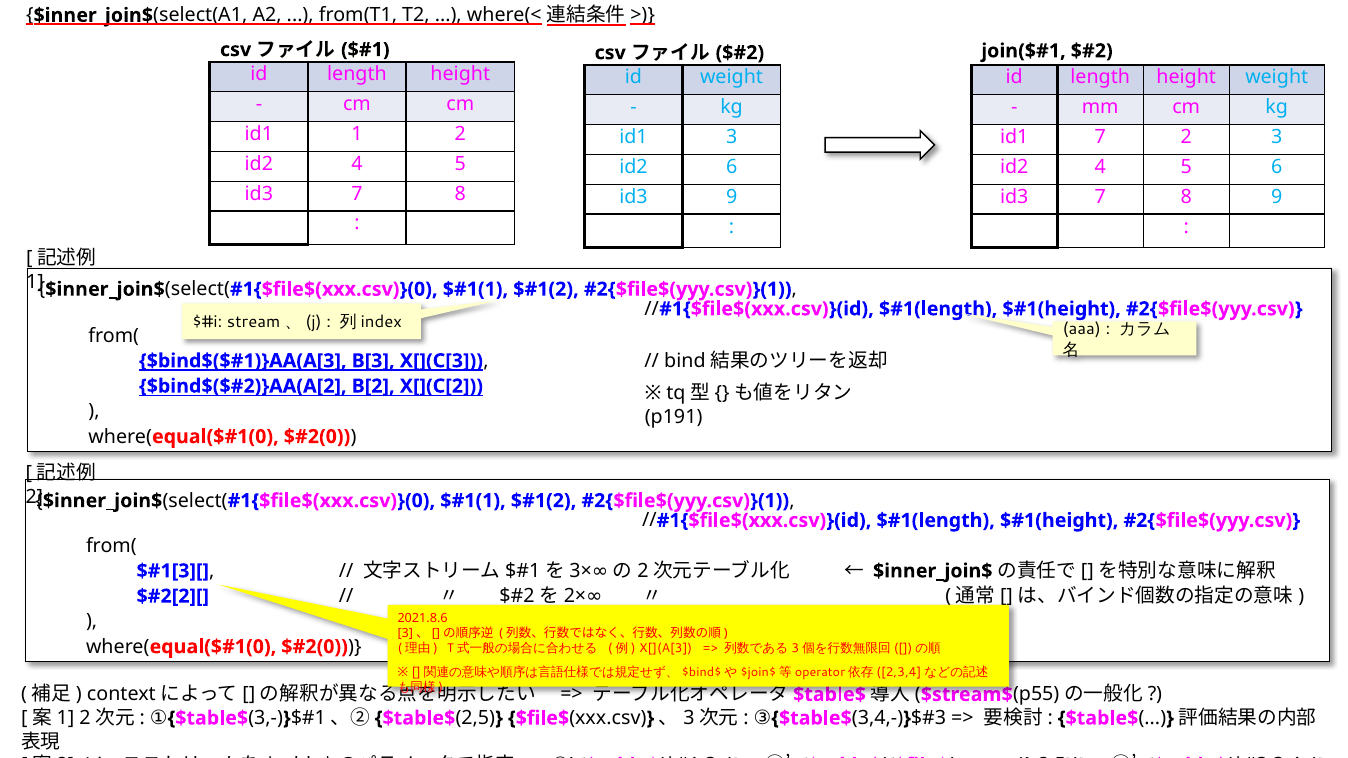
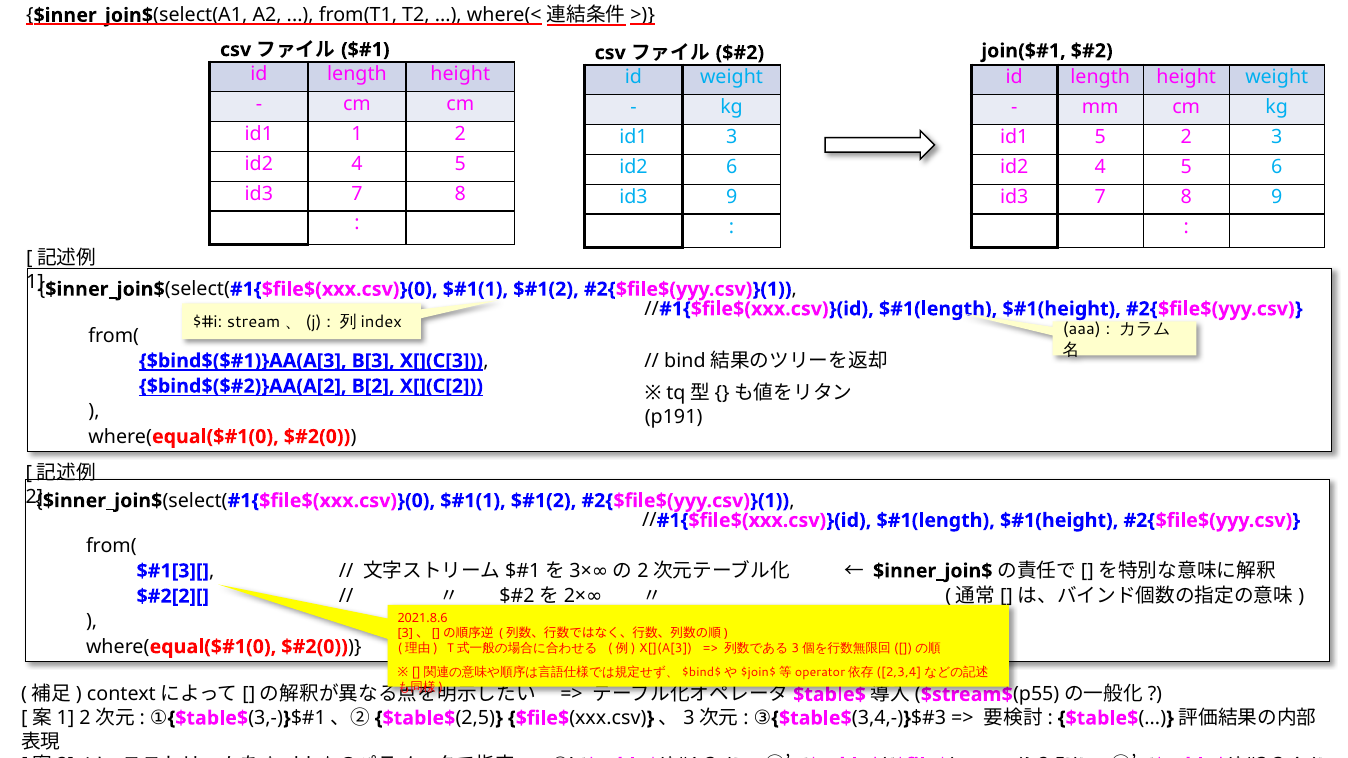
id1 7: 7 -> 5 (1100, 137)
